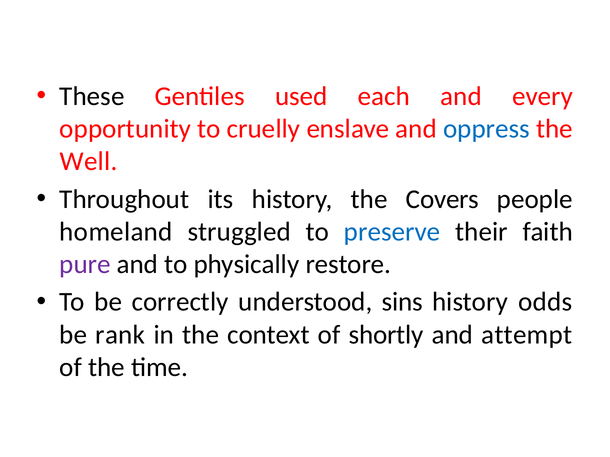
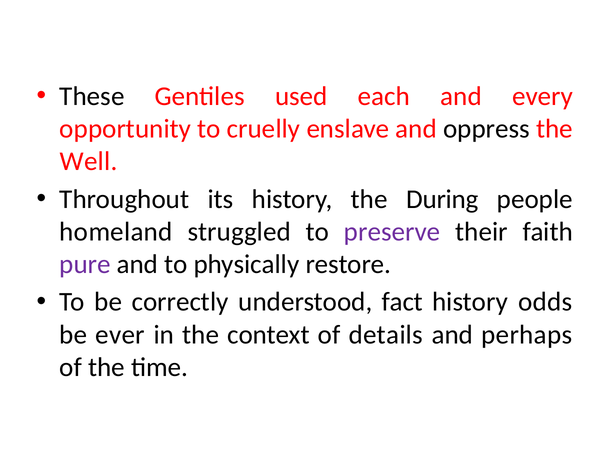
oppress colour: blue -> black (487, 129)
Covers: Covers -> During (442, 199)
preserve colour: blue -> purple (392, 232)
sins: sins -> fact (402, 302)
rank: rank -> ever (120, 335)
shortly: shortly -> details (386, 335)
attempt: attempt -> perhaps (527, 335)
